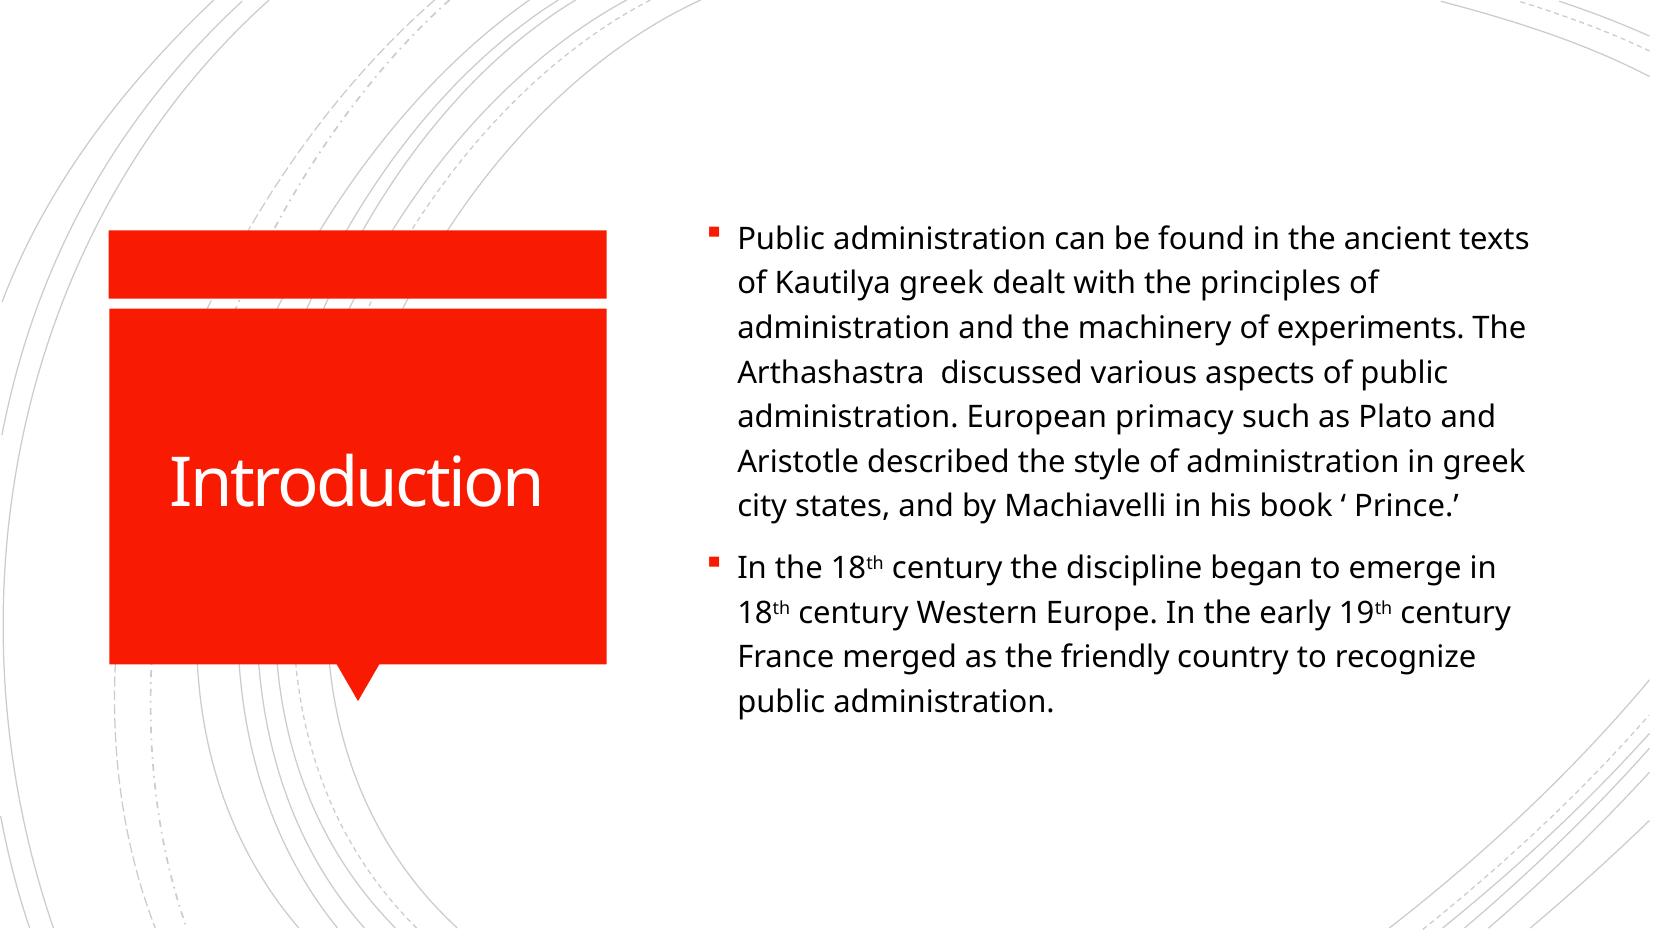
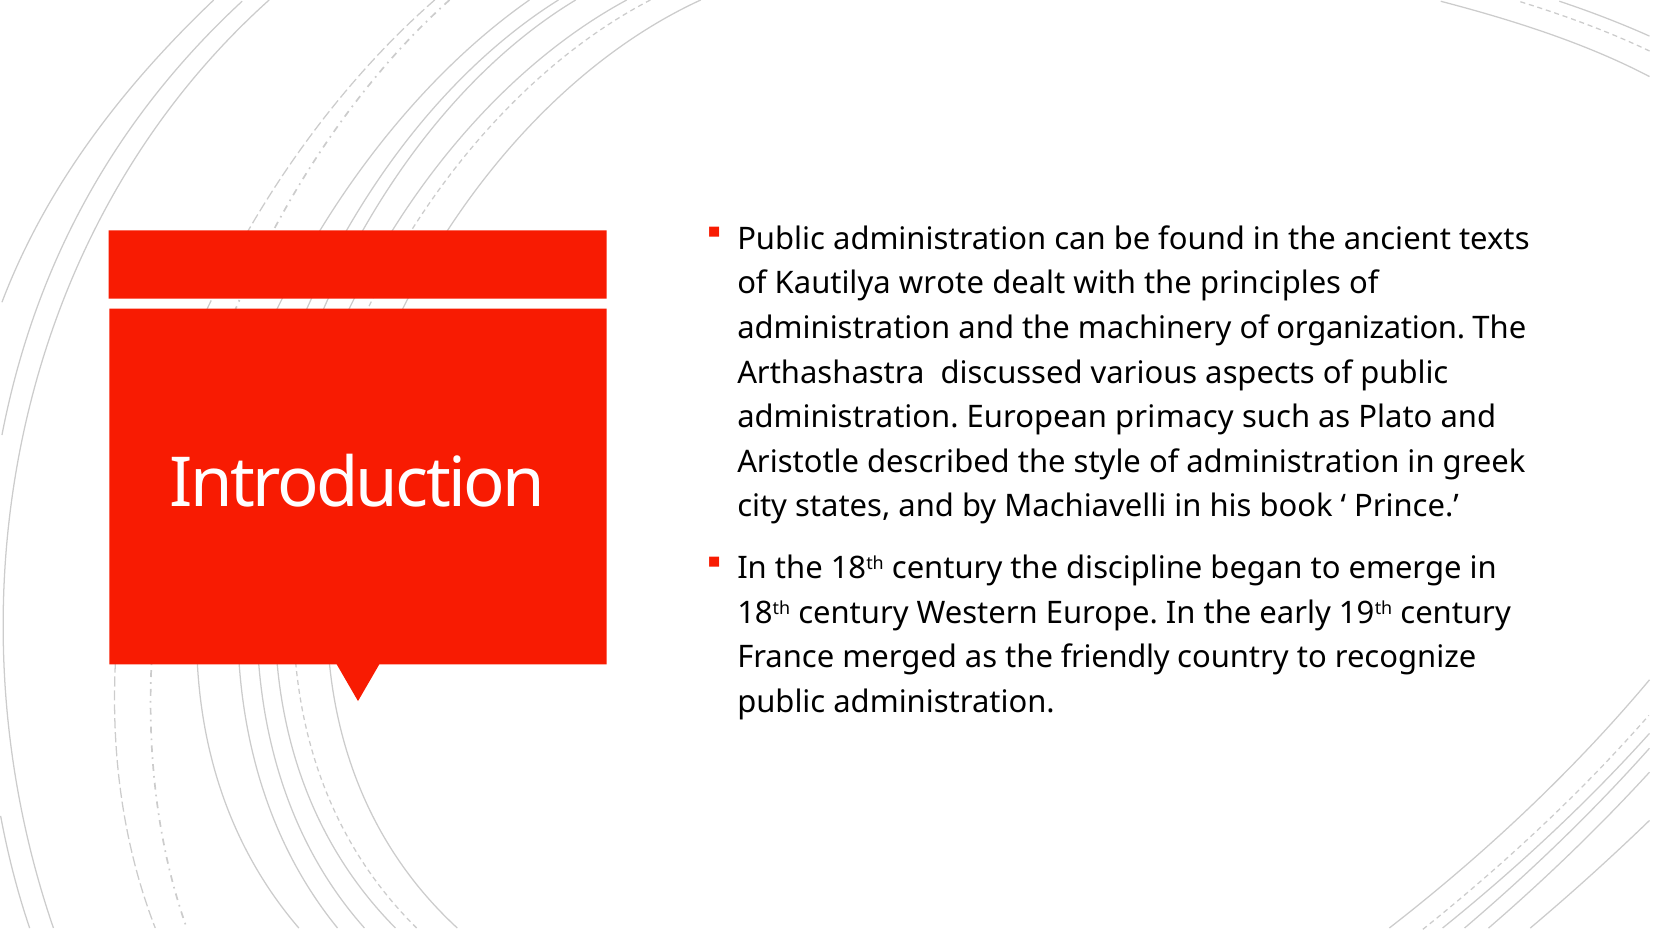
Kautilya greek: greek -> wrote (941, 284)
experiments: experiments -> organization (1371, 328)
